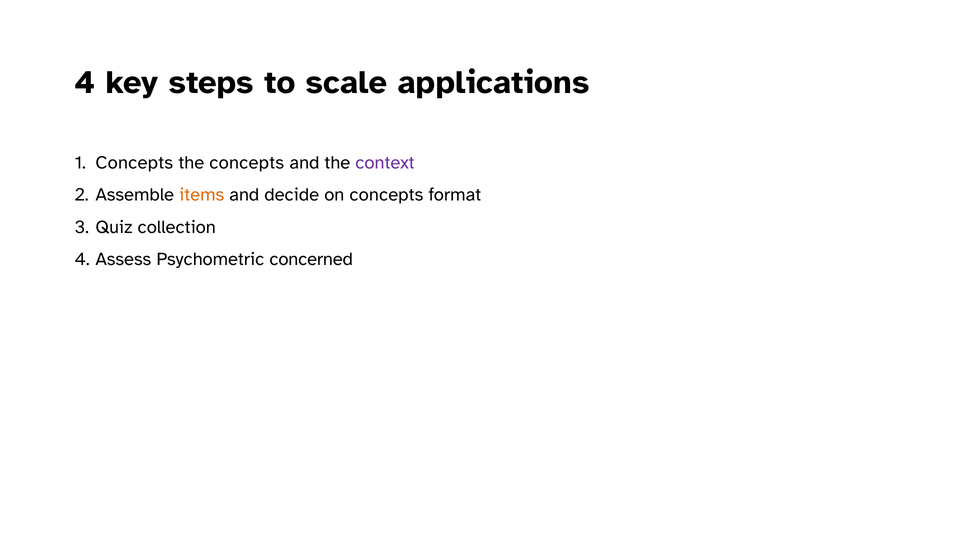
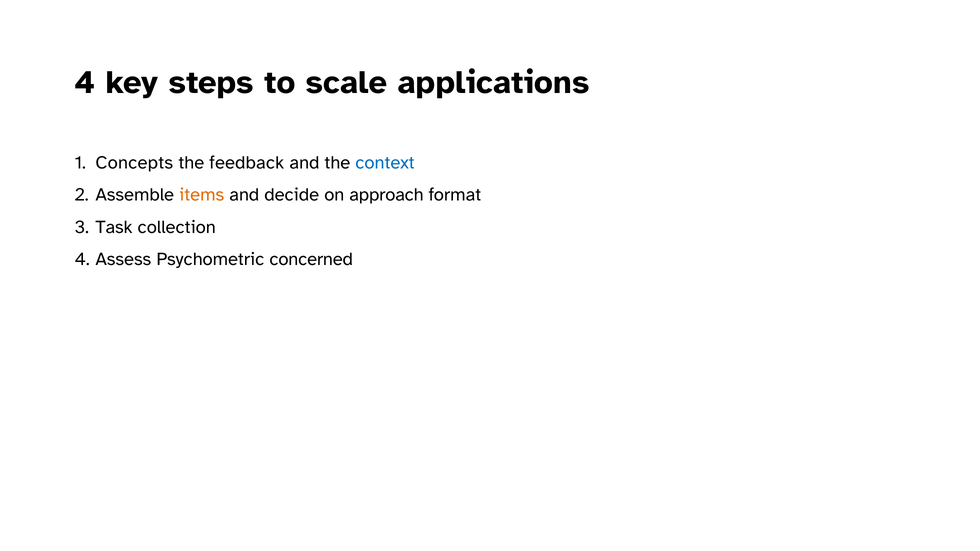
the concepts: concepts -> feedback (247, 163)
context colour: purple -> blue (385, 163)
on concepts: concepts -> approach (387, 195)
Quiz: Quiz -> Task (114, 227)
